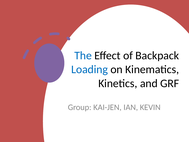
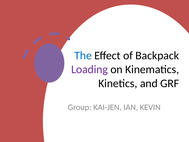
Loading colour: blue -> purple (90, 69)
